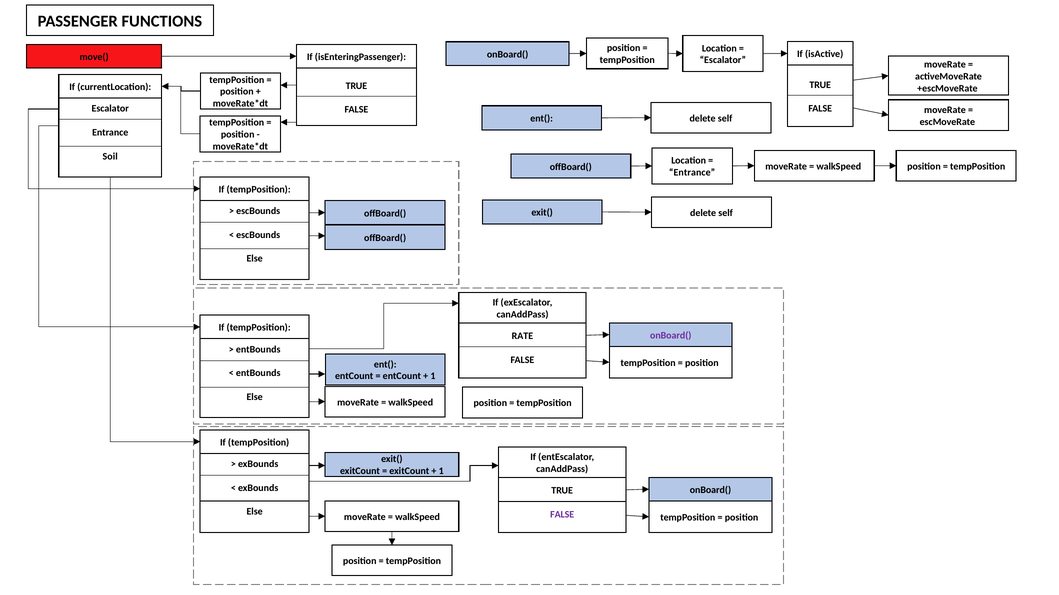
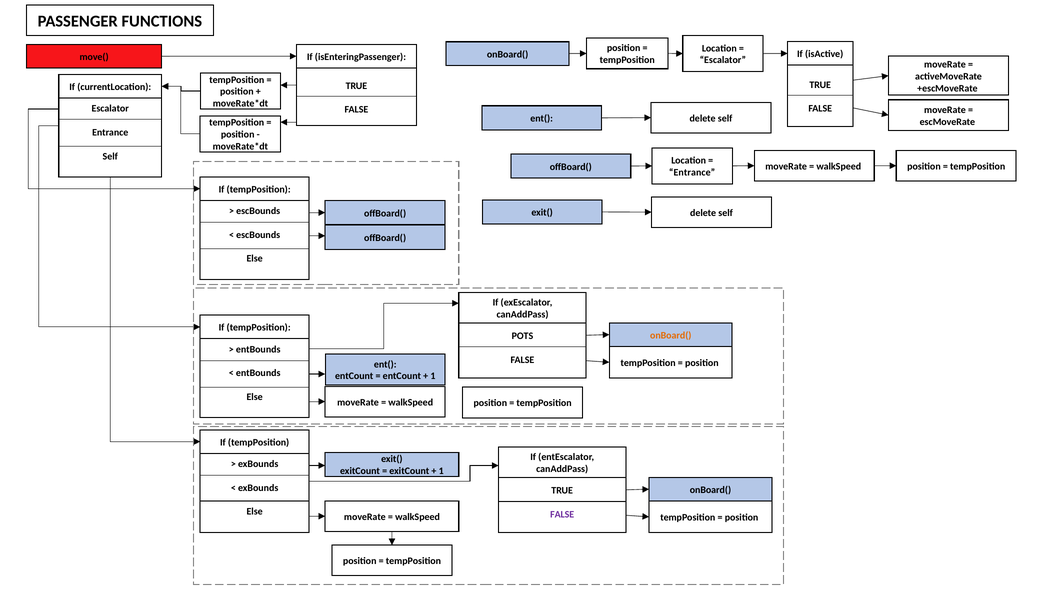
Soil: Soil -> Self (110, 157)
onBoard( colour: purple -> orange (671, 336)
RATE: RATE -> POTS (522, 336)
